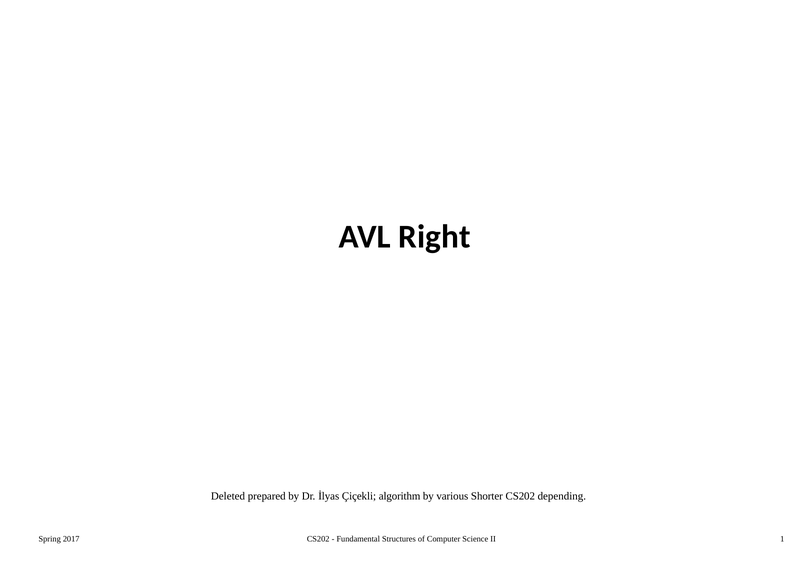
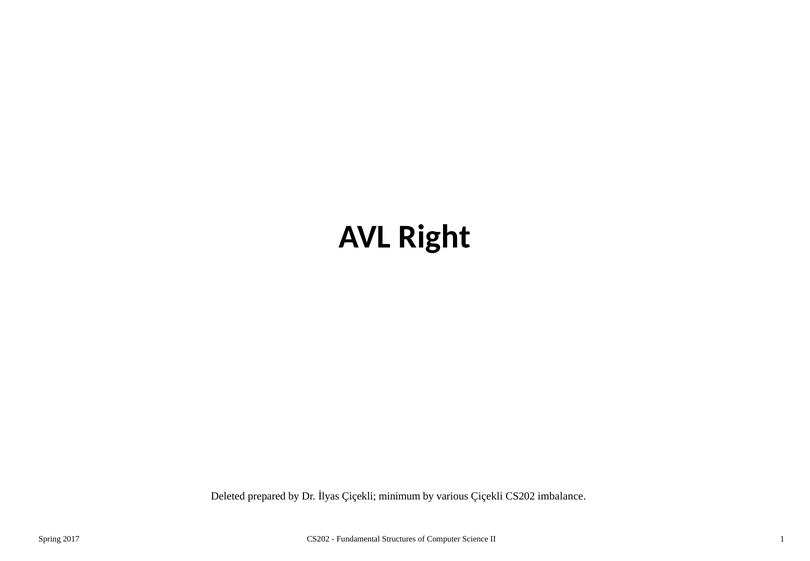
algorithm: algorithm -> minimum (400, 496)
various Shorter: Shorter -> Çiçekli (487, 496)
depending: depending -> imbalance (562, 496)
